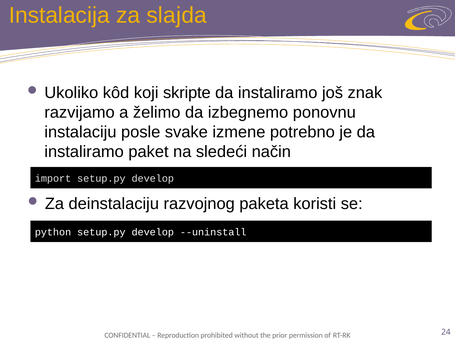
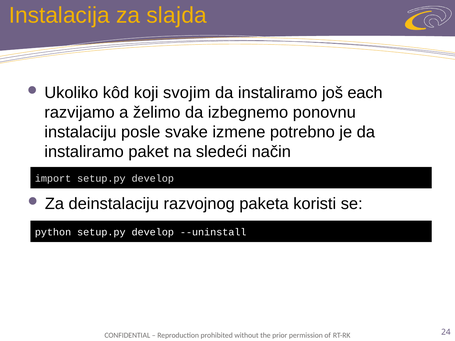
skripte: skripte -> svojim (187, 93)
znak: znak -> each (365, 93)
